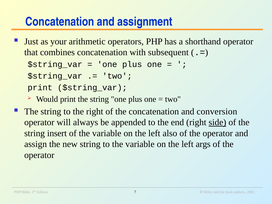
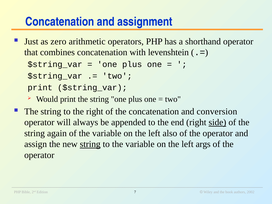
your: your -> zero (58, 41)
subsequent: subsequent -> levenshtein (168, 52)
insert: insert -> again (57, 133)
string underline: none -> present (90, 144)
